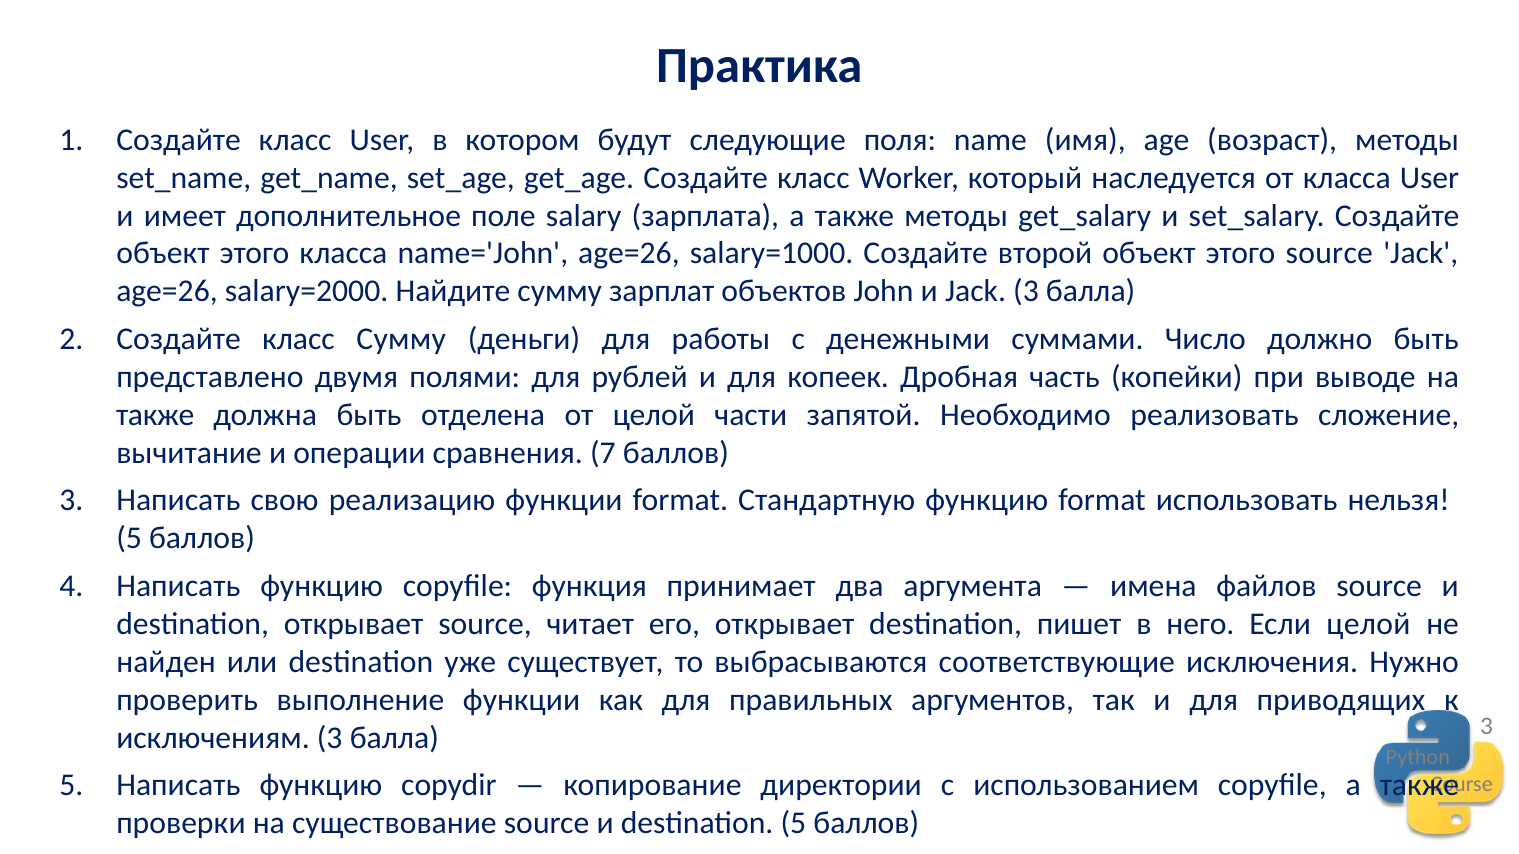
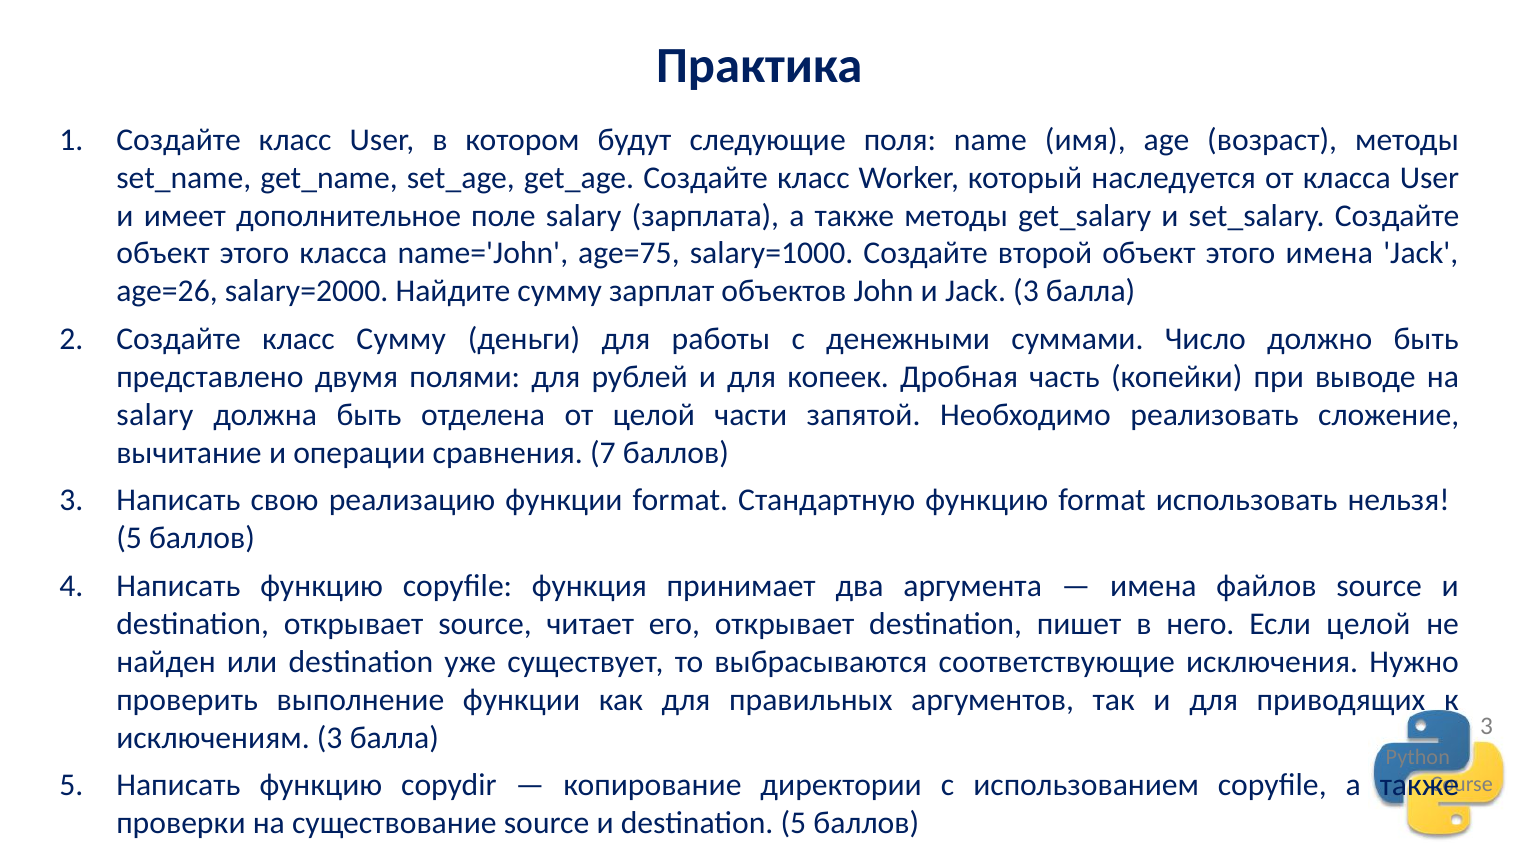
name='John age=26: age=26 -> age=75 (629, 254)
этого source: source -> имена (1329, 254)
также: также -> salary (155, 415)
